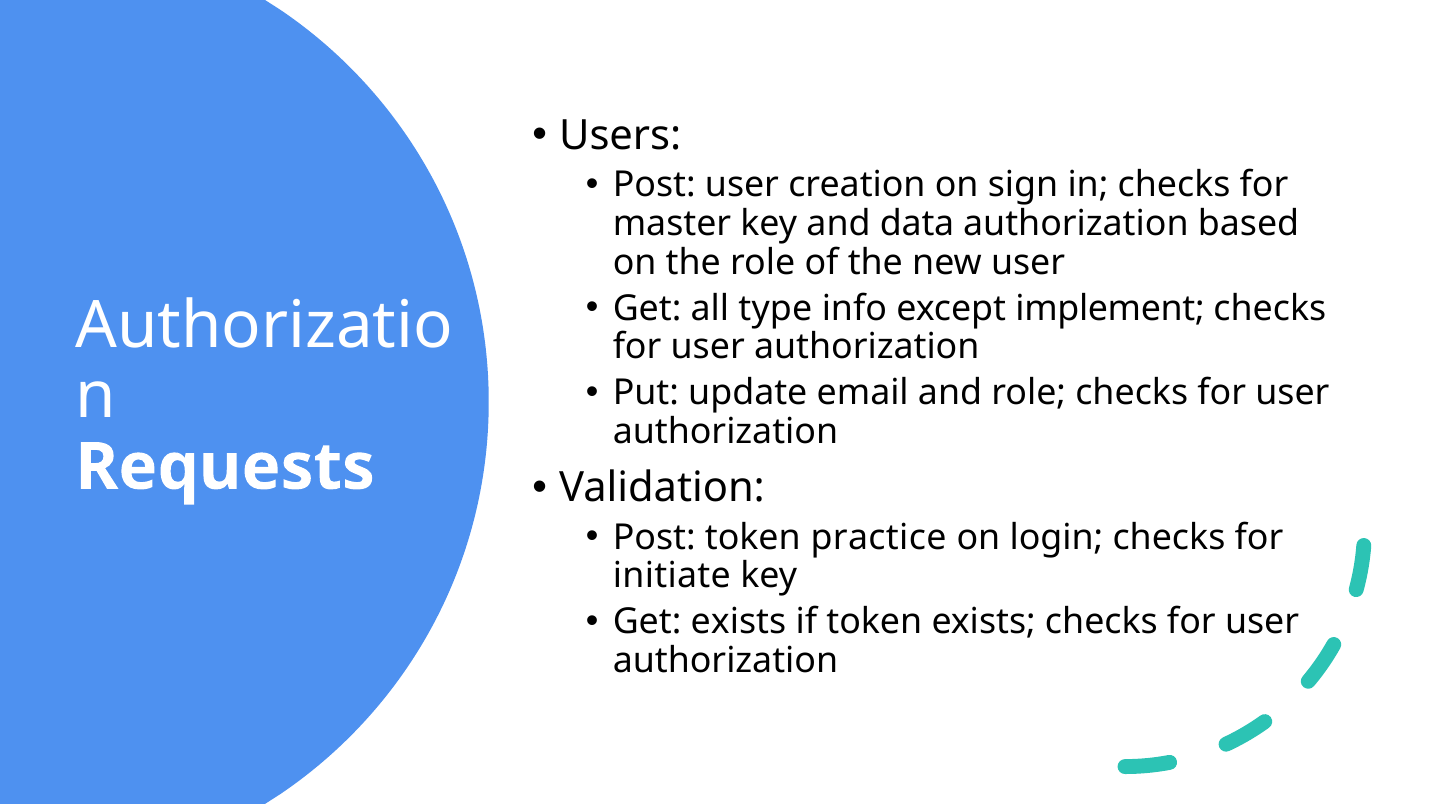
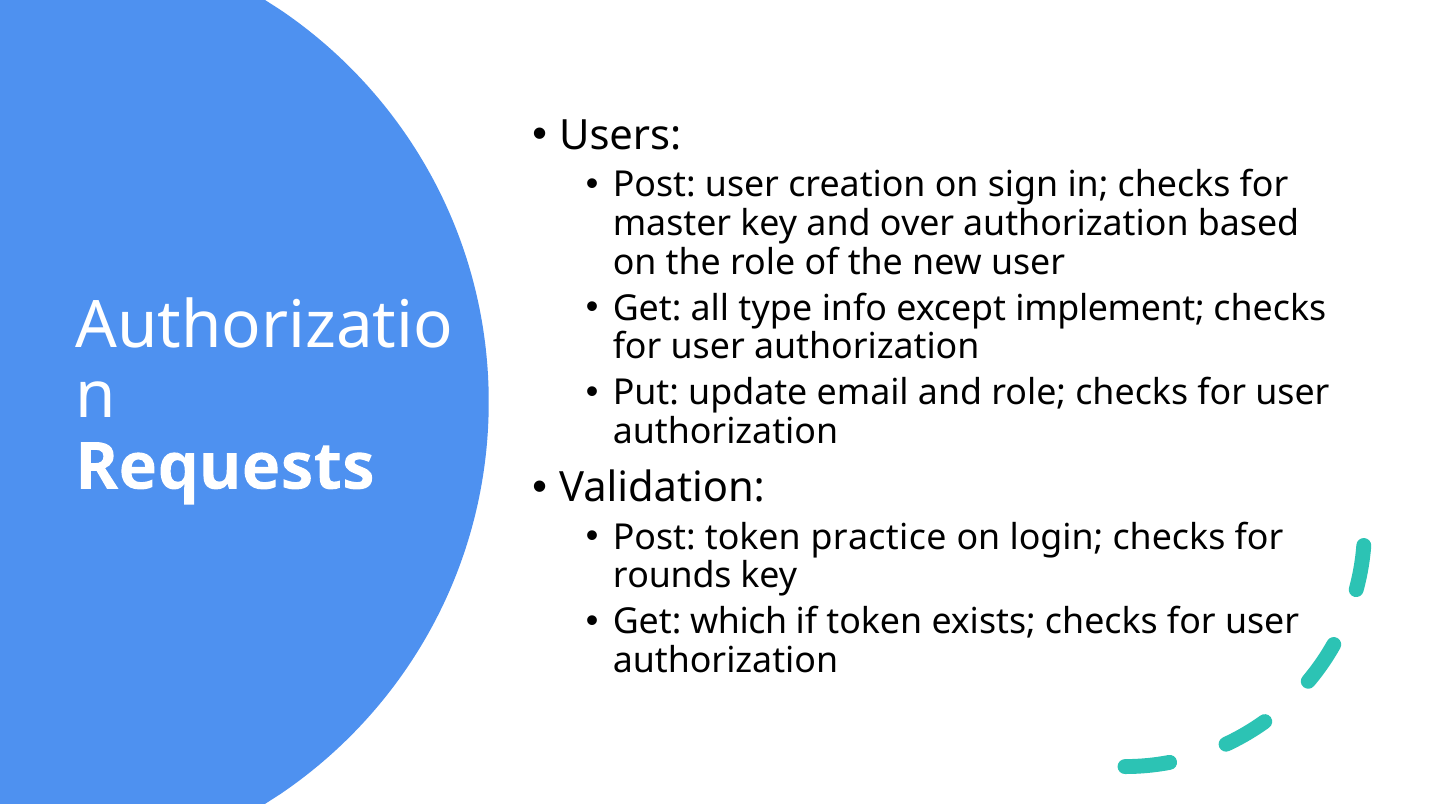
data: data -> over (917, 224)
initiate: initiate -> rounds (672, 576)
Get exists: exists -> which (739, 622)
